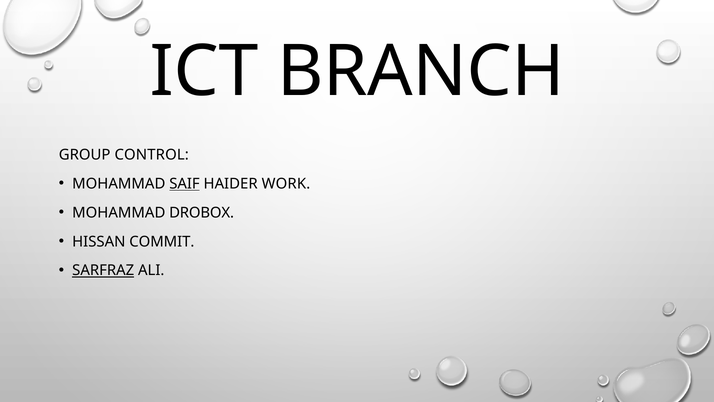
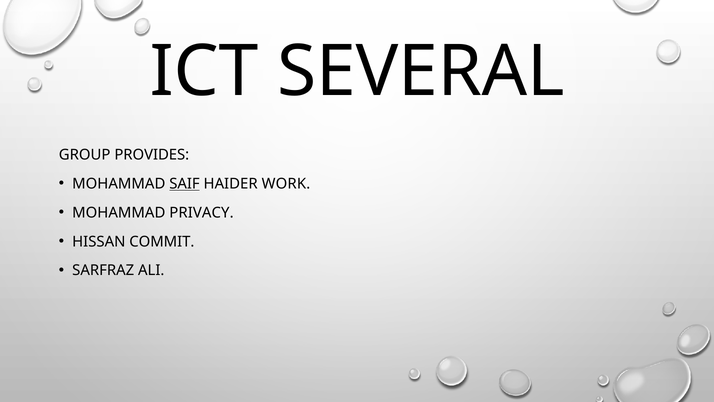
BRANCH: BRANCH -> SEVERAL (421, 72)
CONTROL: CONTROL -> PROVIDES (152, 155)
DROBOX: DROBOX -> PRIVACY (201, 213)
SARFRAZ underline: present -> none (103, 270)
